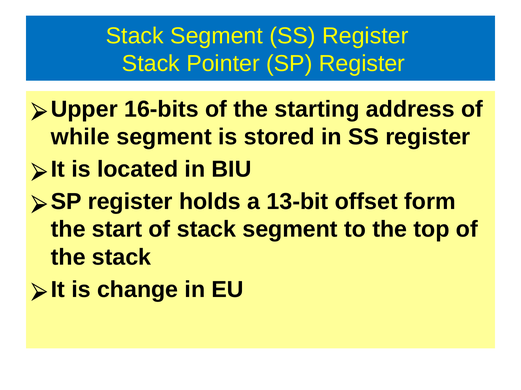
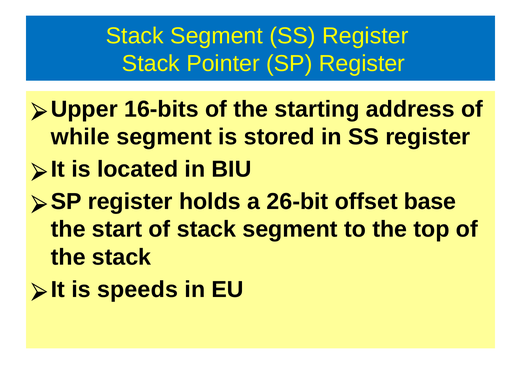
13-bit: 13-bit -> 26-bit (297, 202)
form: form -> base (430, 202)
change: change -> speeds (138, 290)
